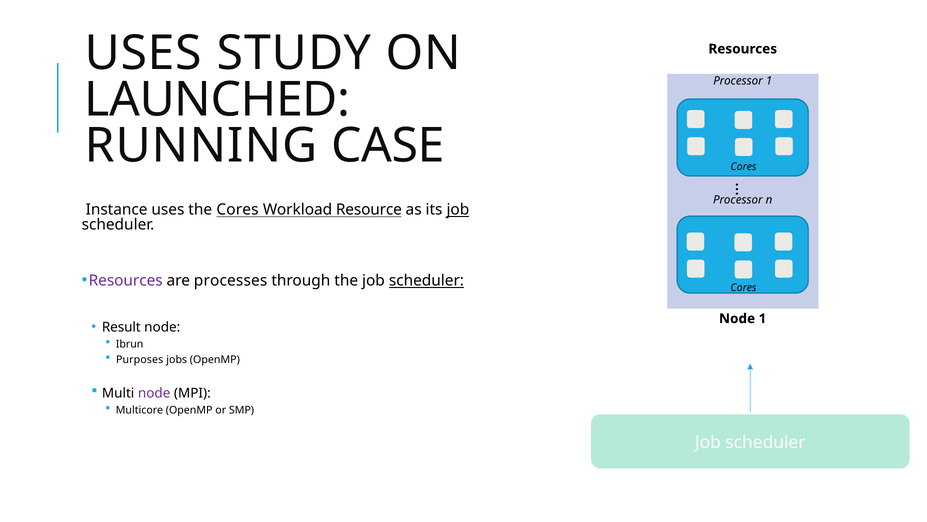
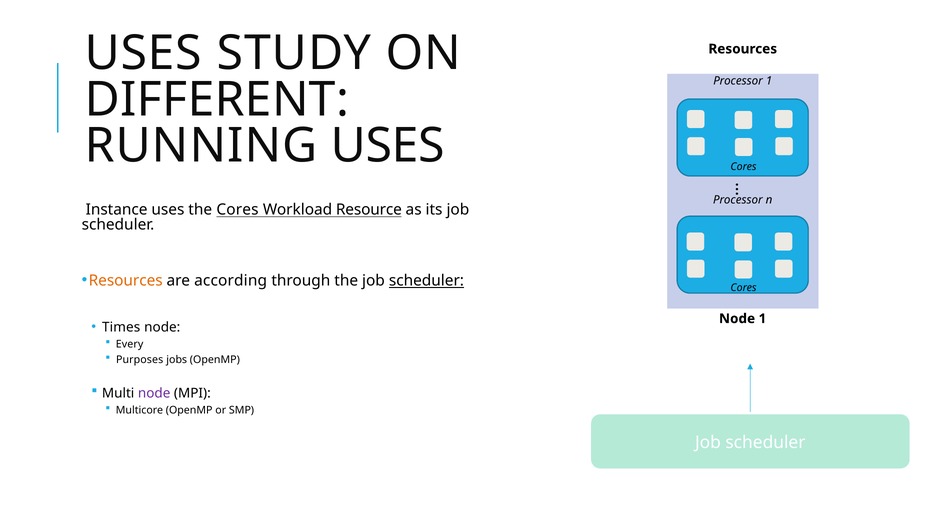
LAUNCHED: LAUNCHED -> DIFFERENT (217, 99)
RUNNING CASE: CASE -> USES (388, 146)
job underline: present -> none (458, 209)
Resources colour: purple -> orange (126, 280)
processes: processes -> according (231, 280)
Result: Result -> Times (121, 327)
Ibrun: Ibrun -> Every (130, 344)
